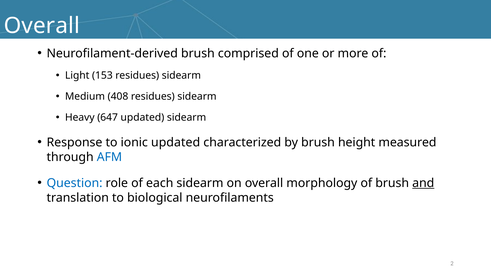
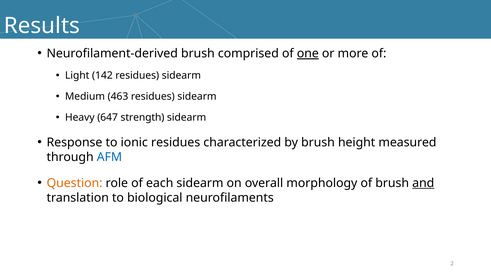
Overall: Overall -> Results (42, 26)
one underline: none -> present (308, 54)
153: 153 -> 142 (102, 76)
408: 408 -> 463 (118, 97)
647 updated: updated -> strength (142, 118)
ionic updated: updated -> residues (176, 143)
Question colour: blue -> orange (75, 183)
